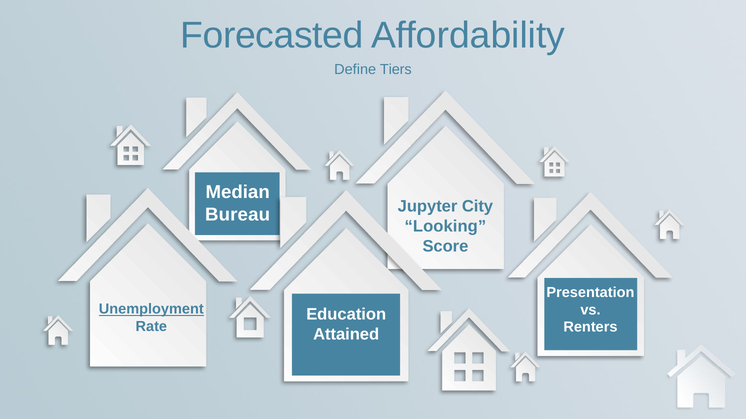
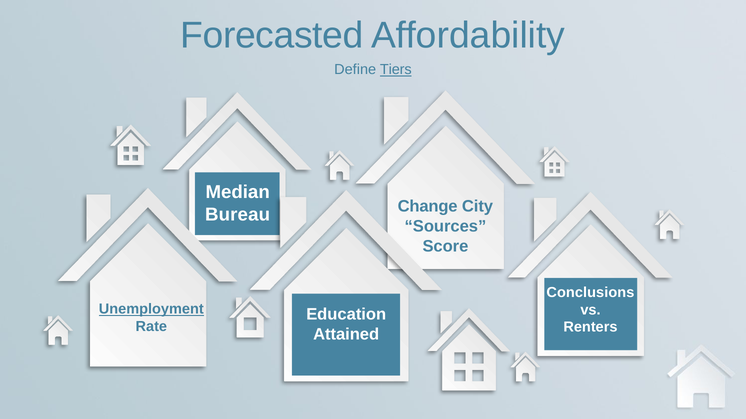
Tiers underline: none -> present (396, 70)
Jupyter: Jupyter -> Change (428, 207)
Looking: Looking -> Sources (445, 227)
Presentation: Presentation -> Conclusions (590, 293)
